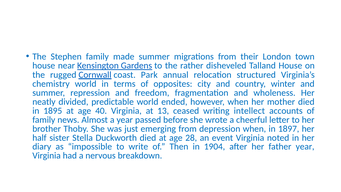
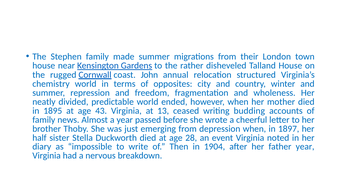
Park: Park -> John (149, 75)
40: 40 -> 43 (101, 111)
intellect: intellect -> budding (249, 111)
